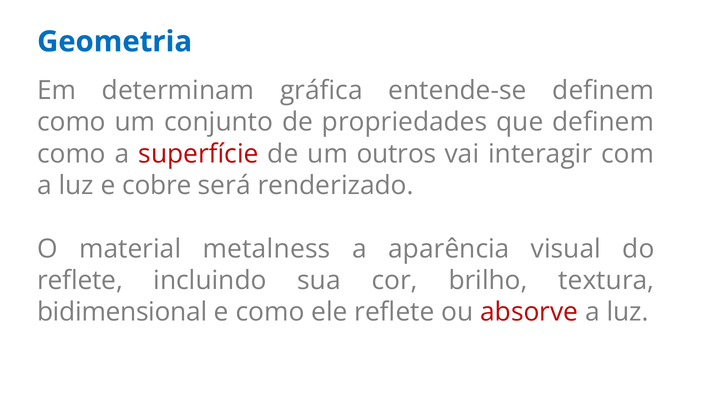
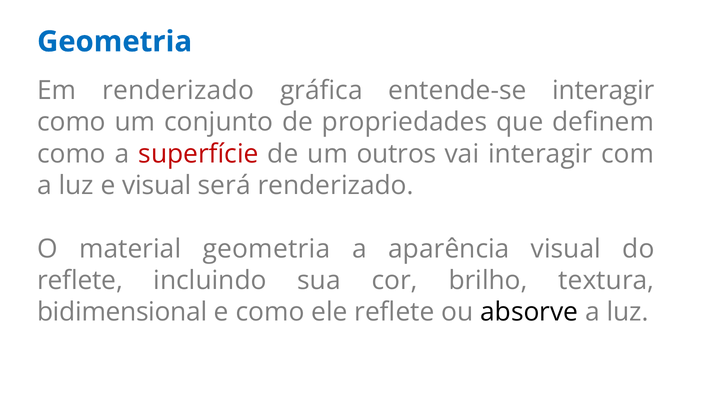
Em determinam: determinam -> renderizado (178, 90)
entende-se definem: definem -> interagir (604, 90)
e cobre: cobre -> visual (157, 185)
material metalness: metalness -> geometria (266, 249)
absorve colour: red -> black (529, 312)
